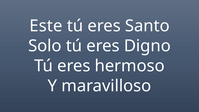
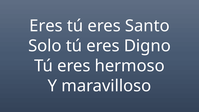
Este: Este -> Eres (46, 26)
